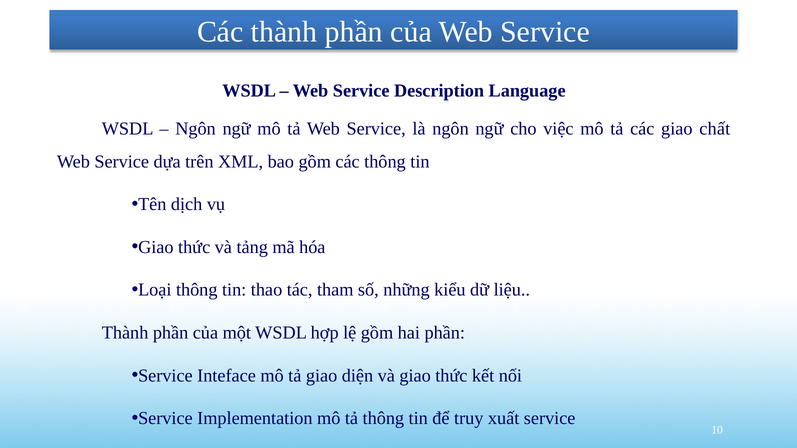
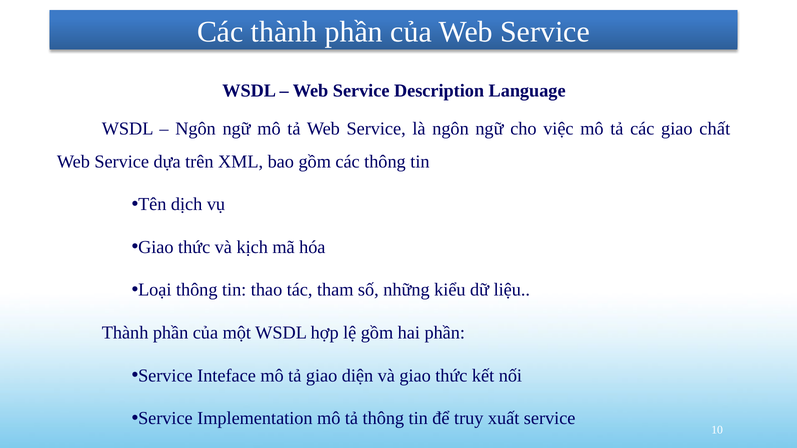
tảng: tảng -> kịch (252, 247)
